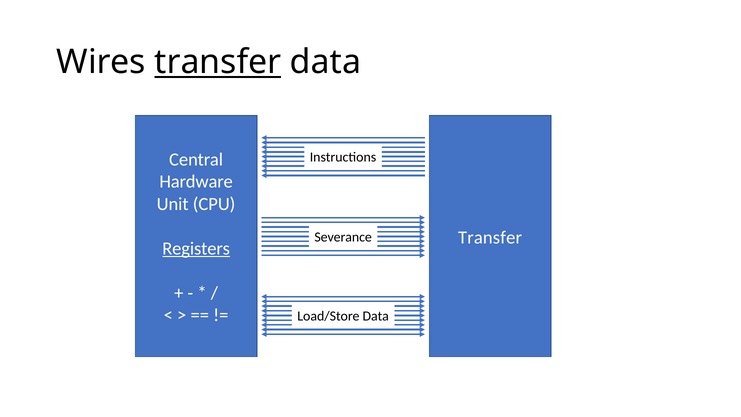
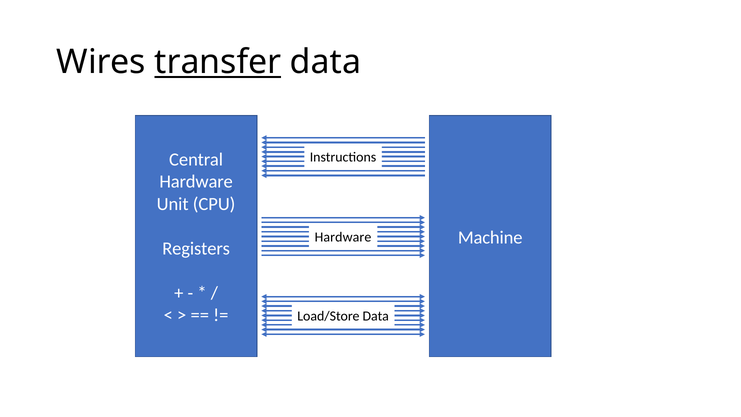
Transfer: Transfer -> Machine (490, 237)
Severance: Severance -> Hardware (343, 237)
Registers underline: present -> none (196, 248)
